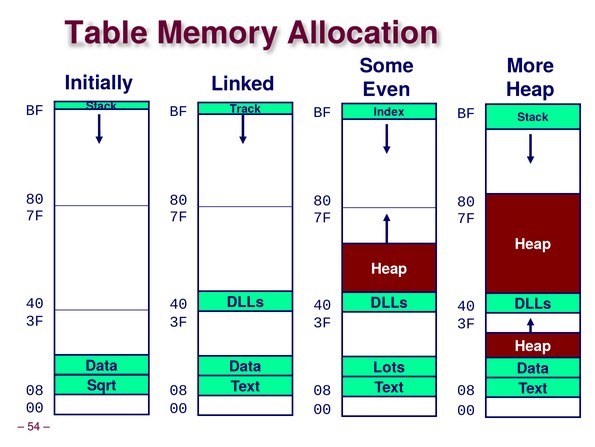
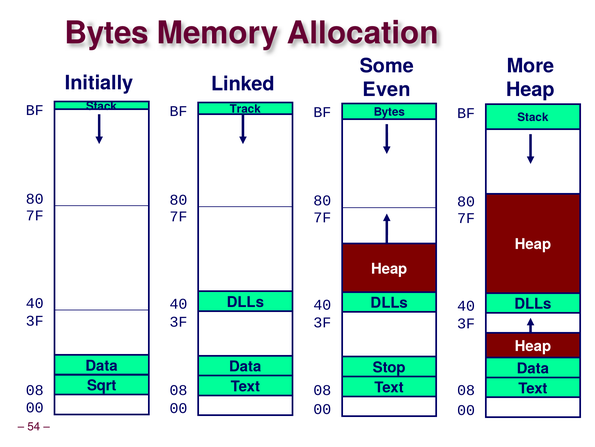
Table: Table -> Bytes (106, 33)
Index: Index -> Bytes (389, 112)
Lots: Lots -> Stop (389, 367)
